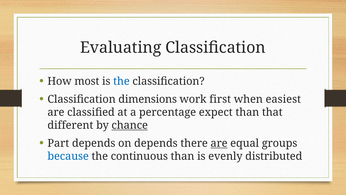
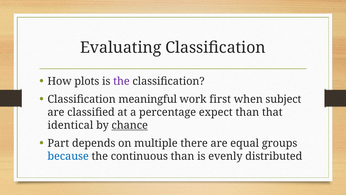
most: most -> plots (87, 81)
the colour: blue -> purple (121, 81)
dimensions: dimensions -> meaningful (148, 99)
easiest: easiest -> subject (283, 99)
different: different -> identical (70, 125)
on depends: depends -> multiple (156, 143)
are underline: present -> none (219, 143)
